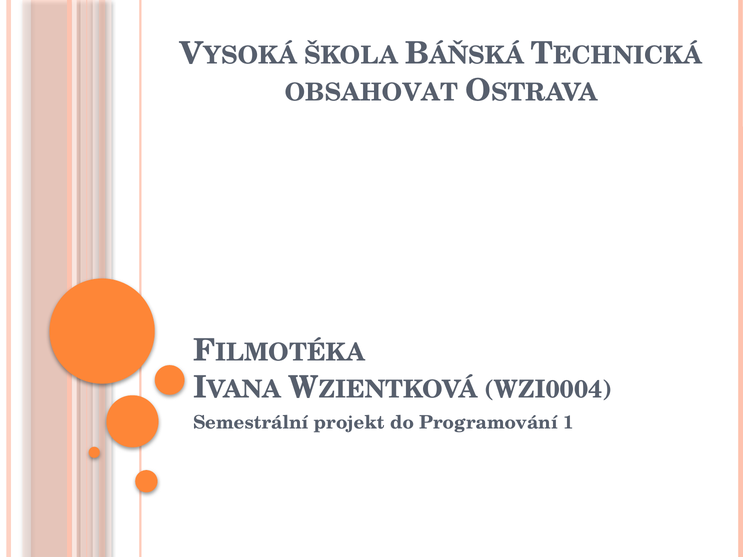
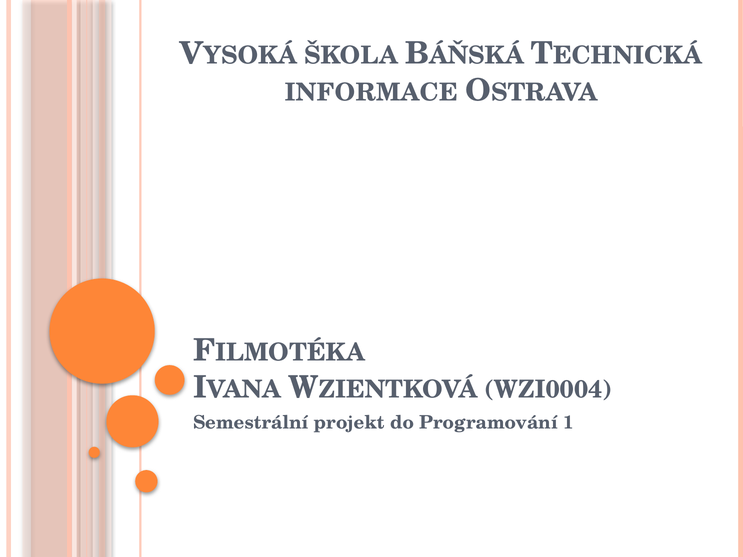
OBSAHOVAT: OBSAHOVAT -> INFORMACE (371, 93)
